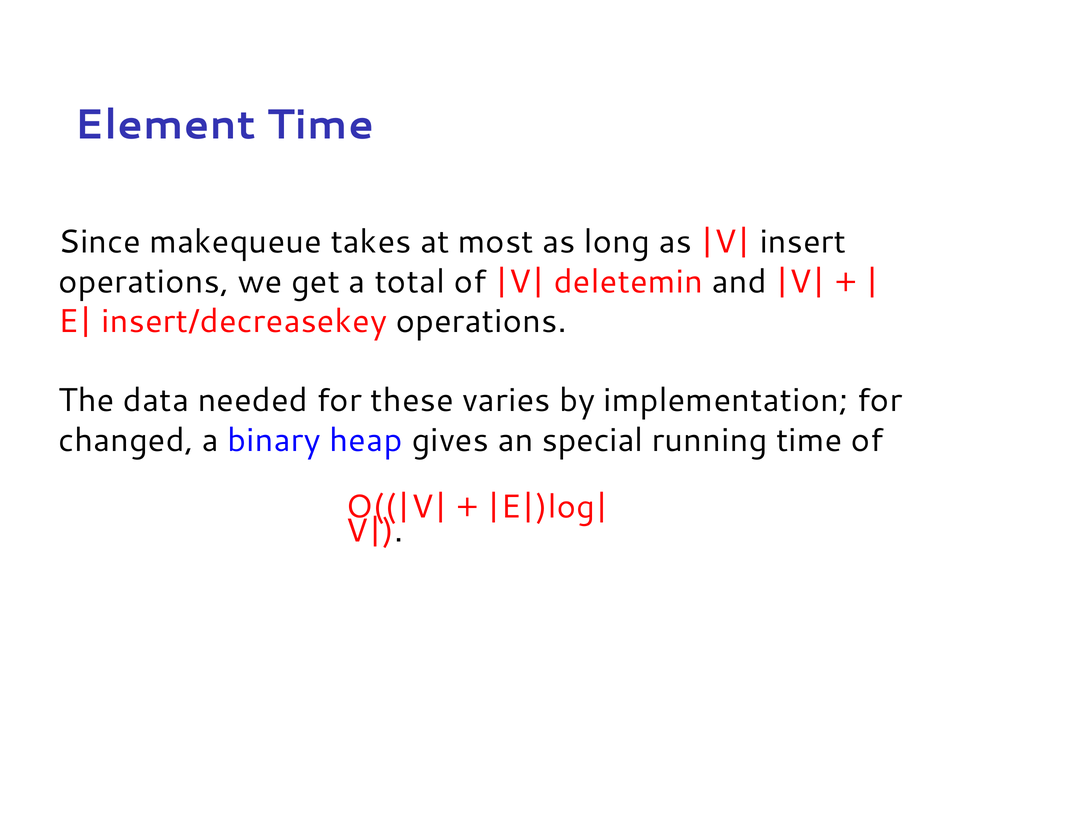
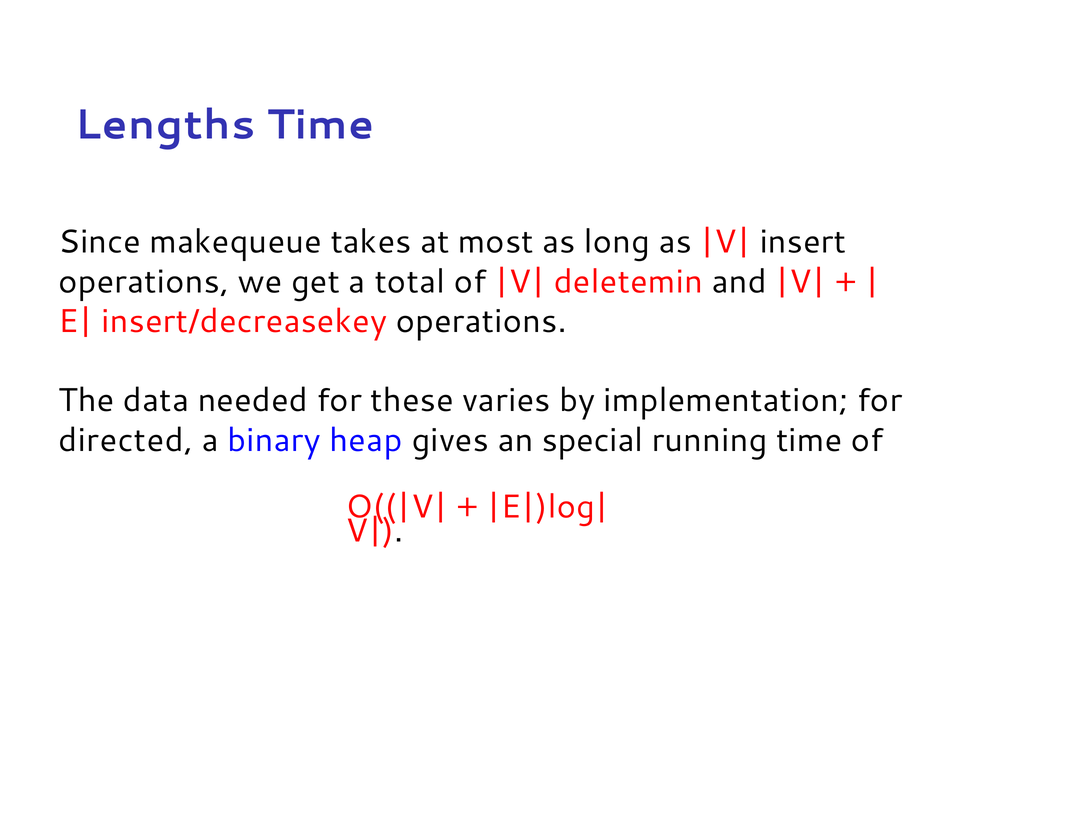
Element: Element -> Lengths (165, 125)
changed: changed -> directed (126, 440)
